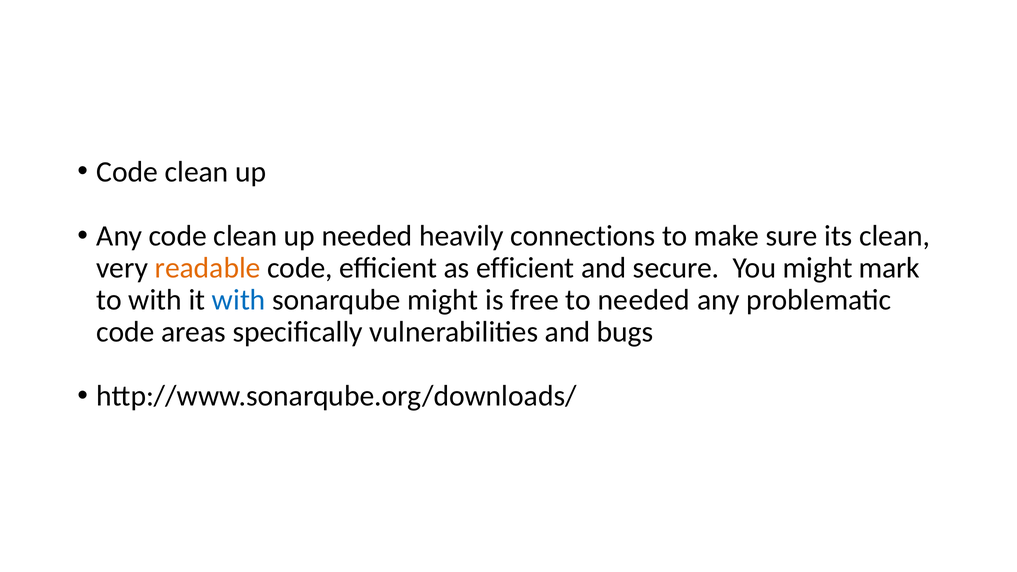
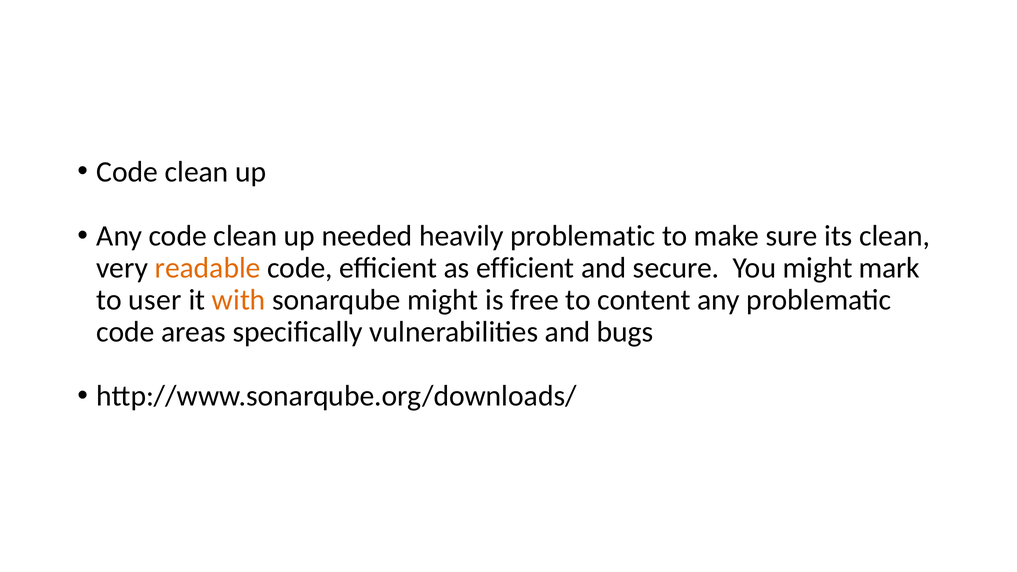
heavily connections: connections -> problematic (583, 236)
to with: with -> user (155, 300)
with colour: blue -> orange (239, 300)
to needed: needed -> content (644, 300)
